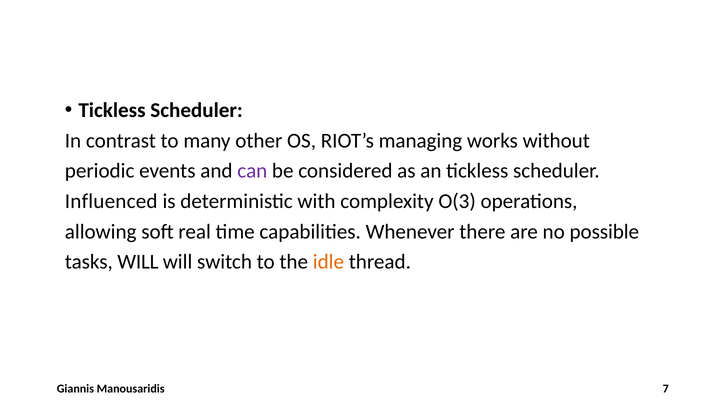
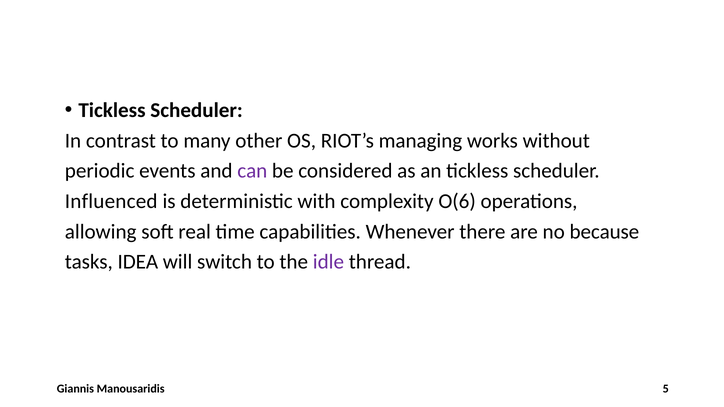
O(3: O(3 -> O(6 (457, 201)
possible: possible -> because (604, 232)
tasks WILL: WILL -> IDEA (138, 262)
idle colour: orange -> purple (328, 262)
7: 7 -> 5 (666, 389)
